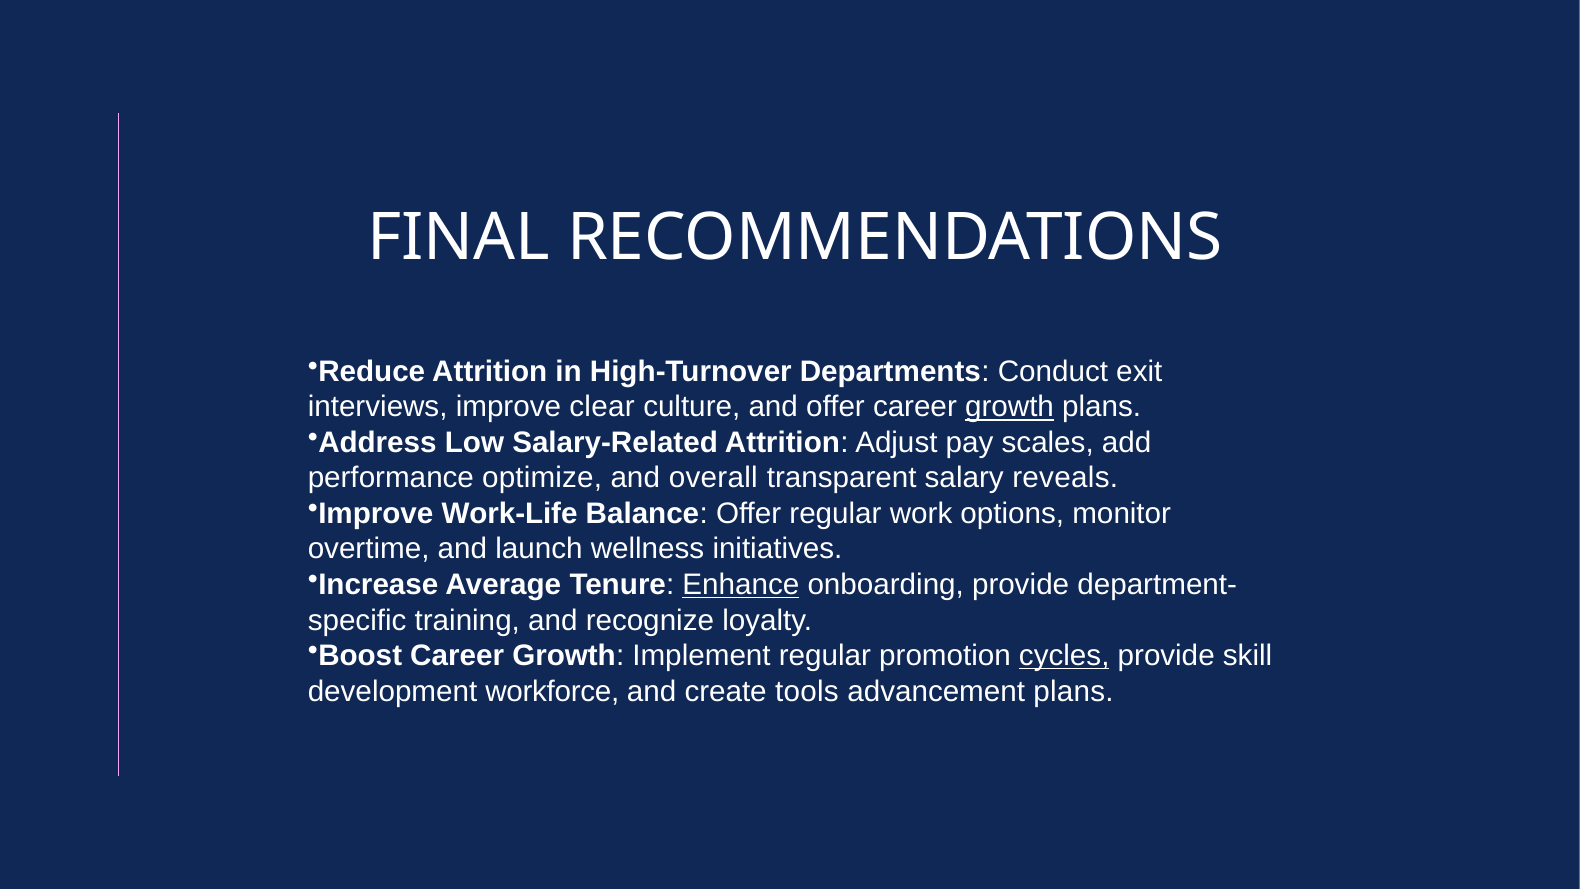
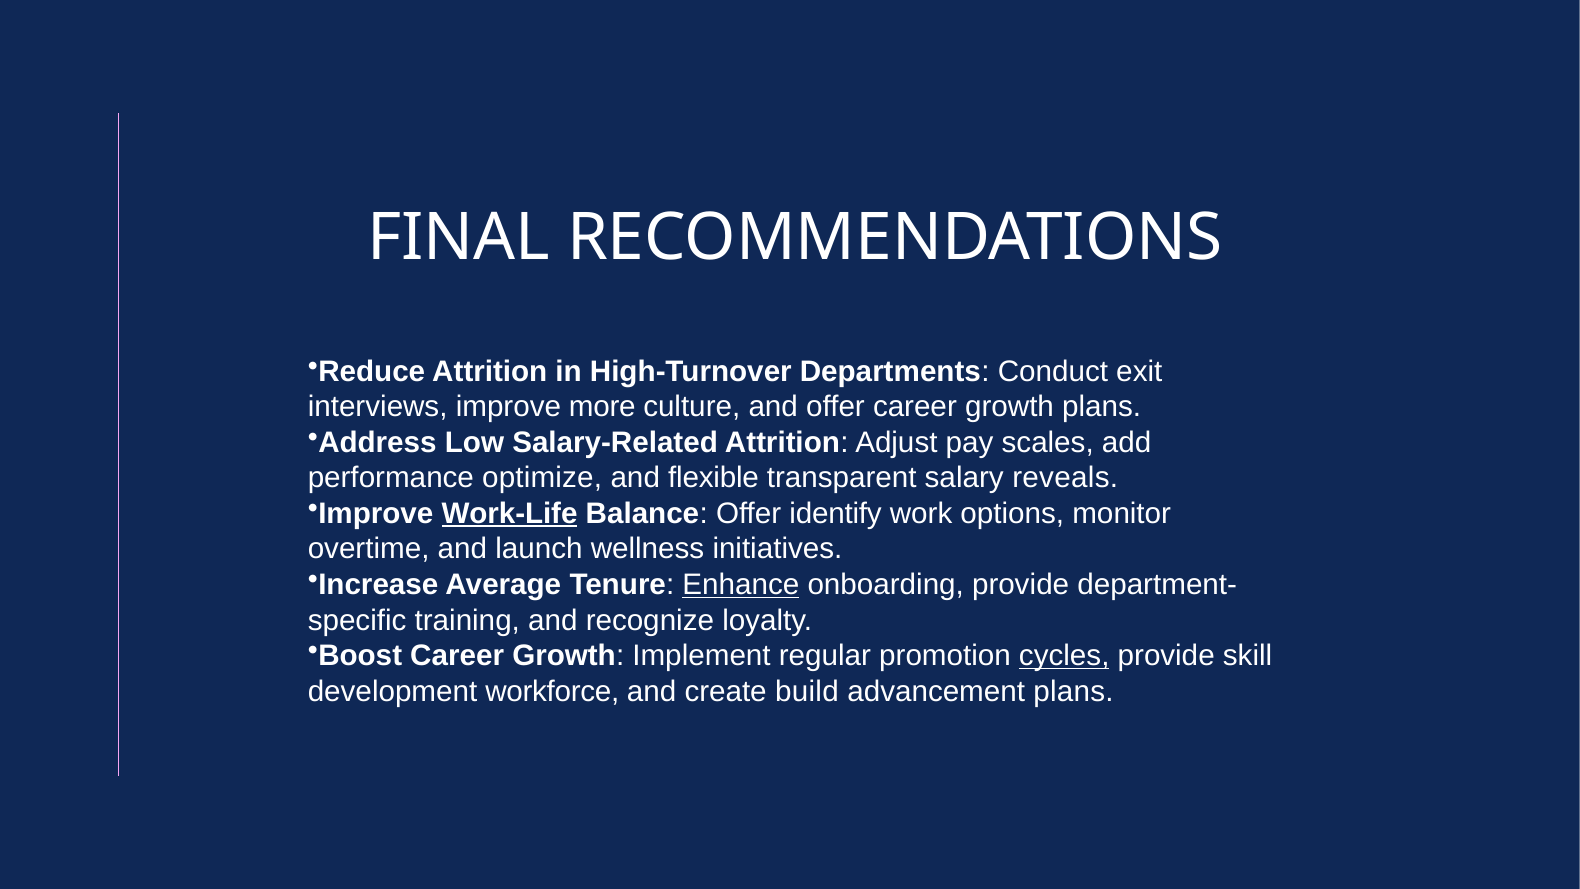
clear: clear -> more (602, 407)
growth underline: present -> none (1010, 407)
overall: overall -> flexible (714, 478)
Work-Life underline: none -> present (510, 513)
Offer regular: regular -> identify (836, 513)
tools: tools -> build (807, 691)
